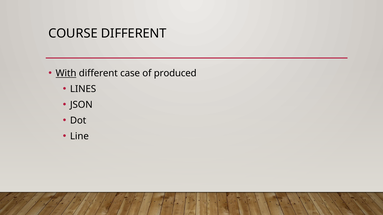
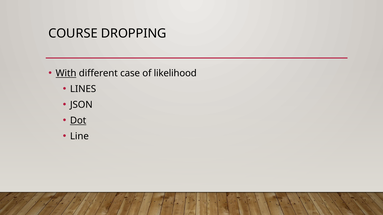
COURSE DIFFERENT: DIFFERENT -> DROPPING (134, 34)
produced: produced -> likelihood (175, 73)
Dot underline: none -> present (78, 121)
